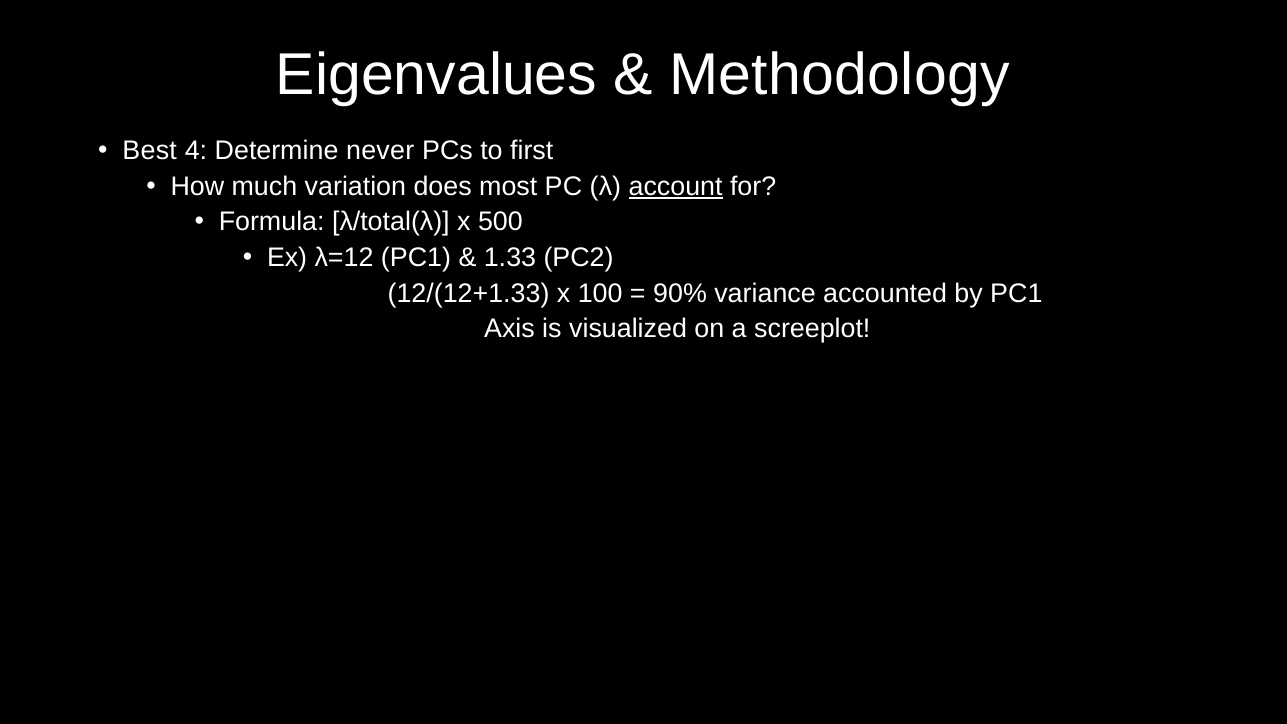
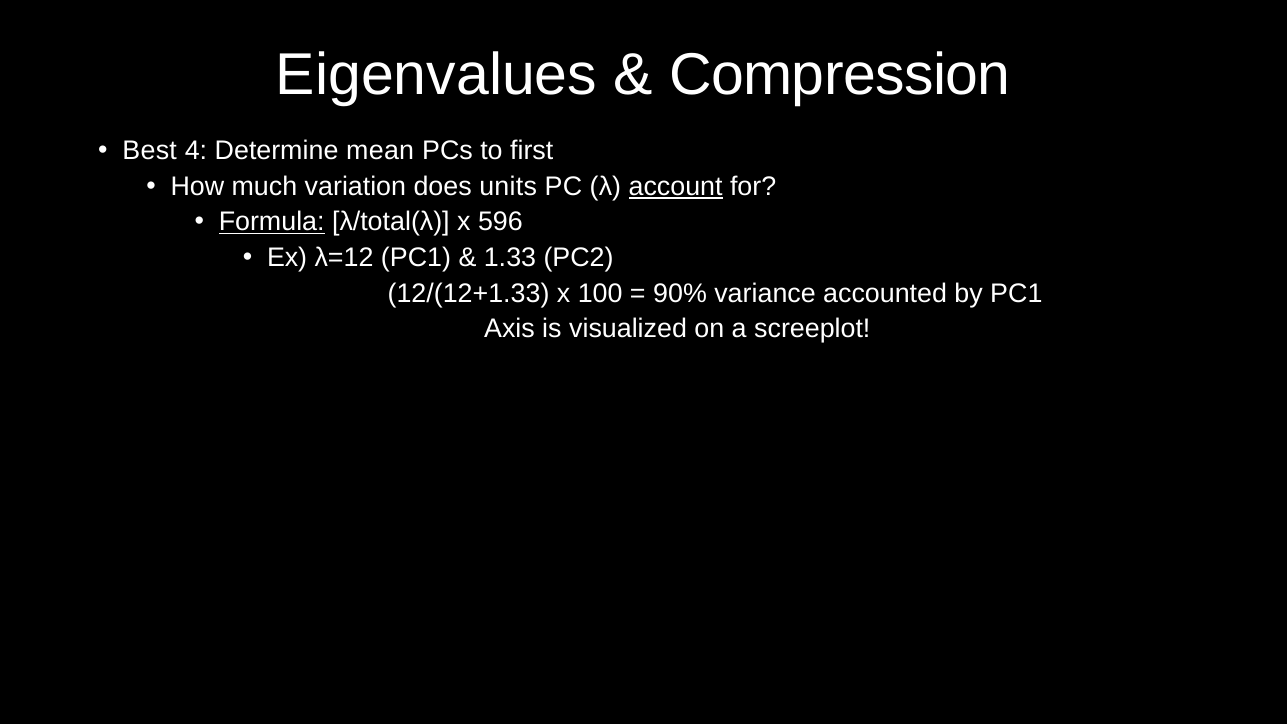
Methodology: Methodology -> Compression (840, 75)
never: never -> mean (380, 151)
most: most -> units (508, 186)
Formula underline: none -> present (272, 222)
500: 500 -> 596 (500, 222)
